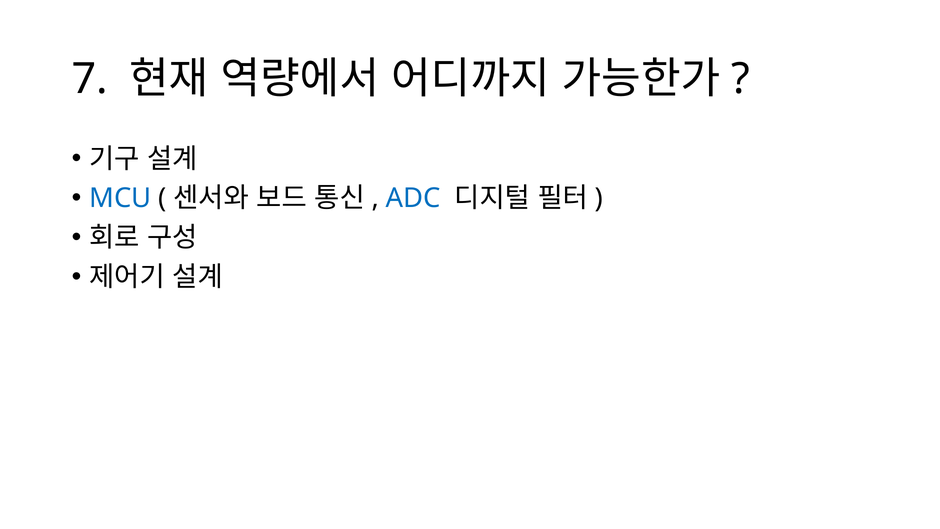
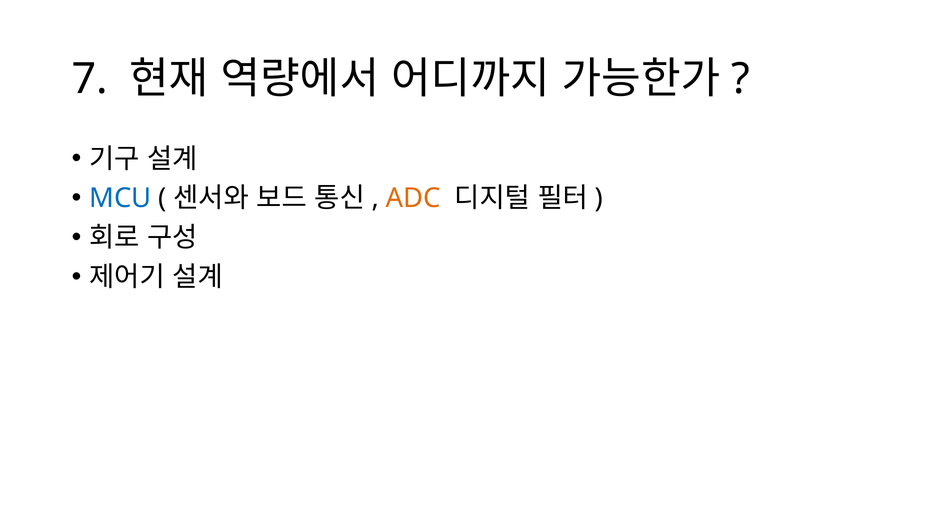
ADC colour: blue -> orange (413, 198)
